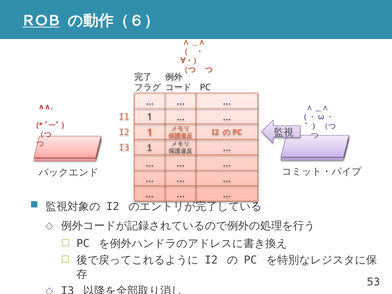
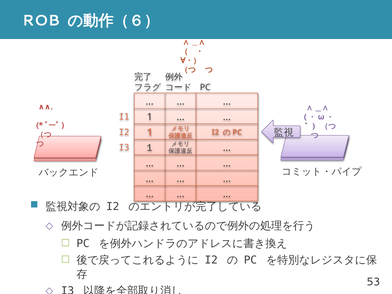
ROB underline: present -> none (41, 21)
